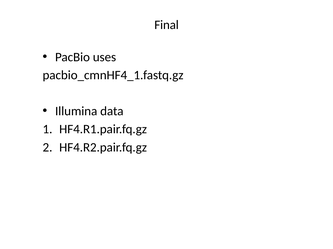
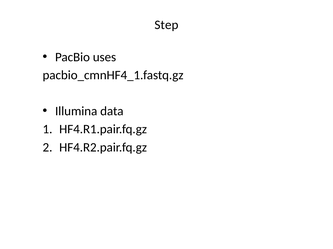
Final: Final -> Step (166, 25)
